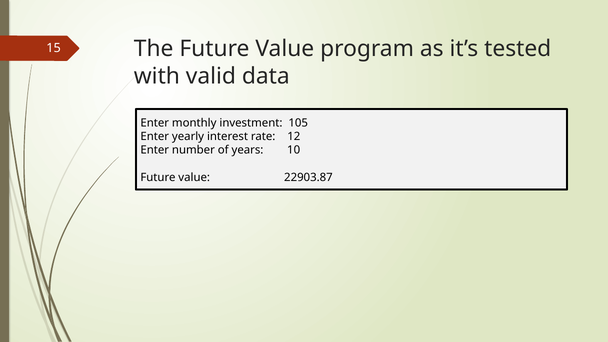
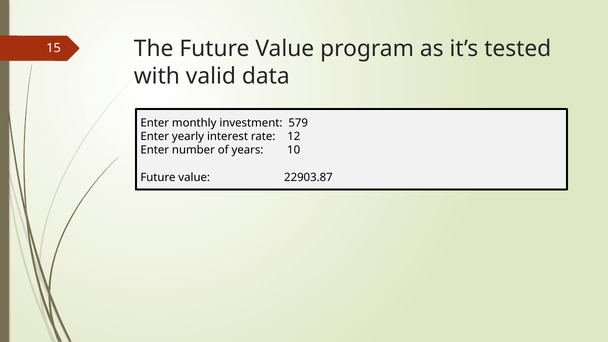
105: 105 -> 579 (298, 123)
